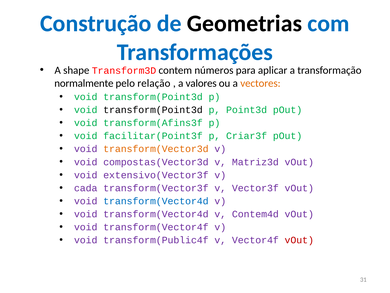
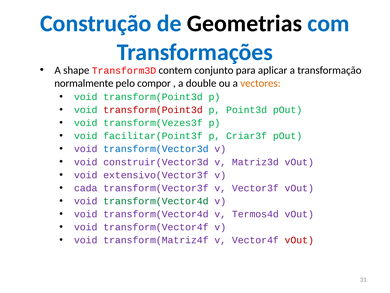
números: números -> conjunto (214, 70)
relação: relação -> compor (154, 83)
valores: valores -> double (201, 83)
transform(Point3d colour: black -> red (153, 110)
transform(Afins3f: transform(Afins3f -> transform(Vezes3f (153, 123)
transform(Vector3d colour: orange -> blue (156, 149)
compostas(Vector3d: compostas(Vector3d -> construir(Vector3d (156, 162)
transform(Vector4d colour: blue -> green (156, 201)
Contem4d: Contem4d -> Termos4d (255, 214)
transform(Public4f: transform(Public4f -> transform(Matriz4f (156, 240)
